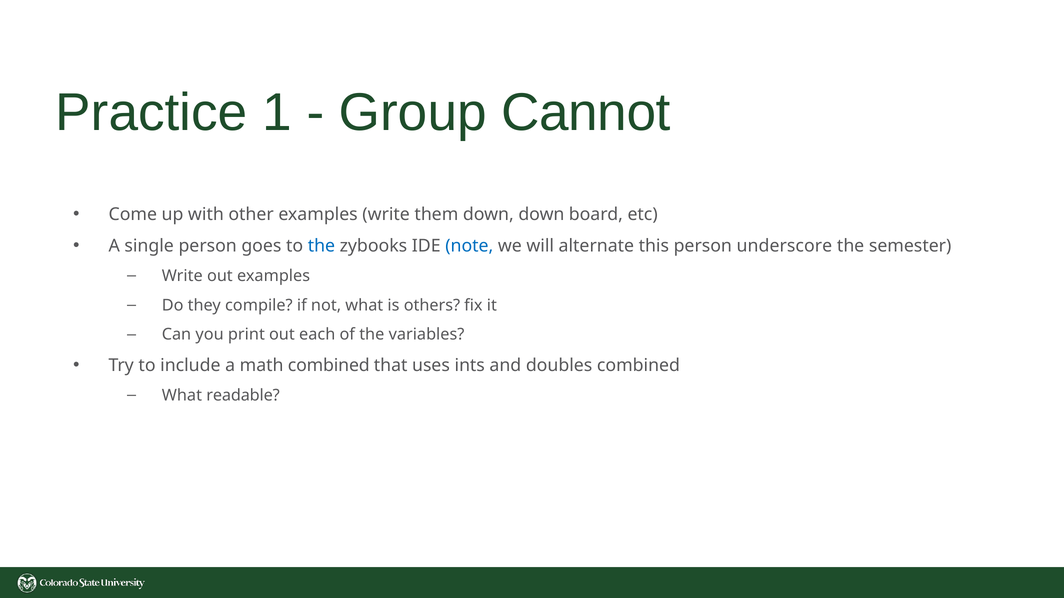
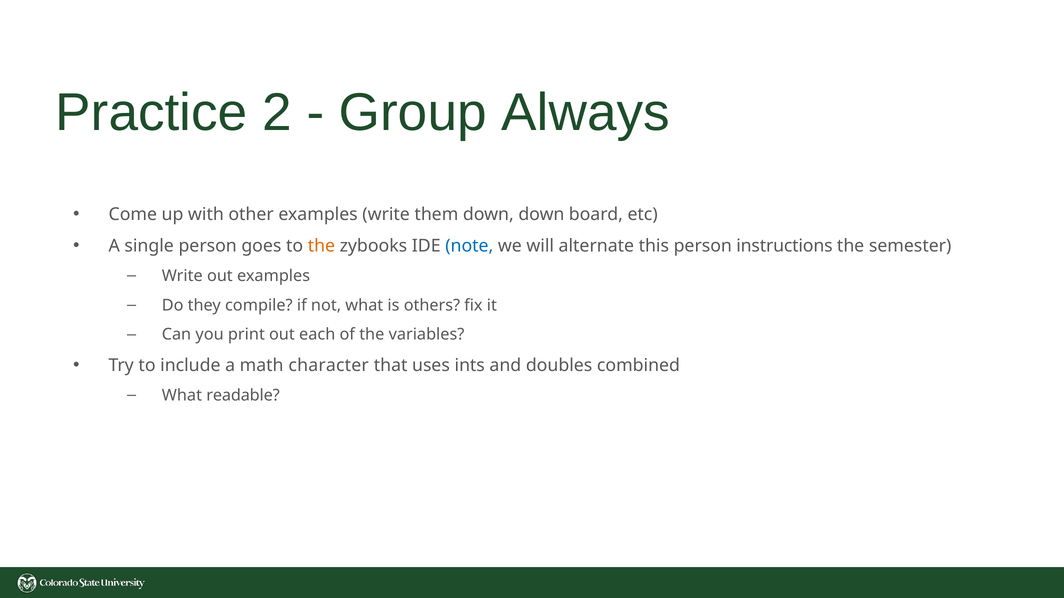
1: 1 -> 2 (277, 113)
Cannot: Cannot -> Always (586, 113)
the colour: blue -> orange (321, 246)
underscore: underscore -> instructions (784, 246)
math combined: combined -> character (329, 366)
